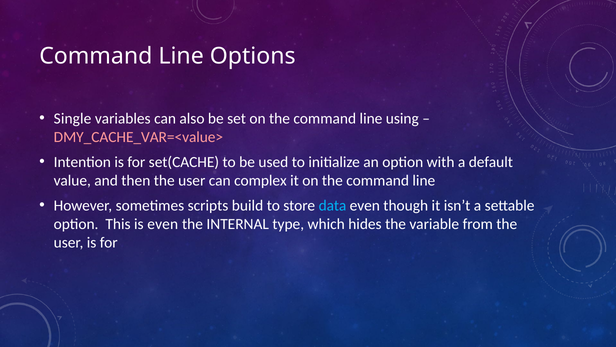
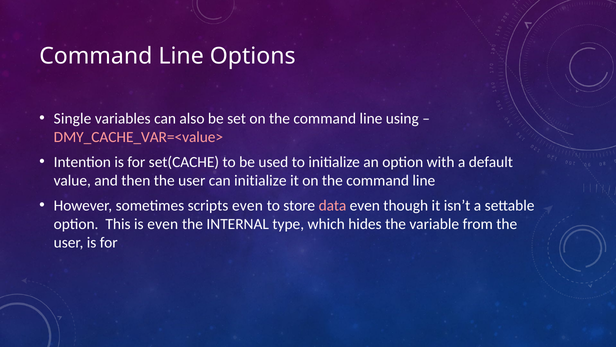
can complex: complex -> initialize (260, 180)
scripts build: build -> even (247, 205)
data colour: light blue -> pink (333, 205)
